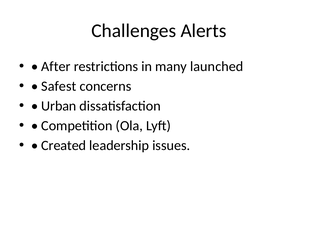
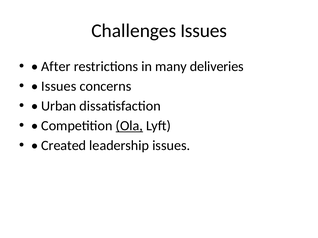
Challenges Alerts: Alerts -> Issues (204, 31)
launched: launched -> deliveries (217, 67)
Safest: Safest -> Issues (59, 87)
Ola underline: none -> present (129, 126)
